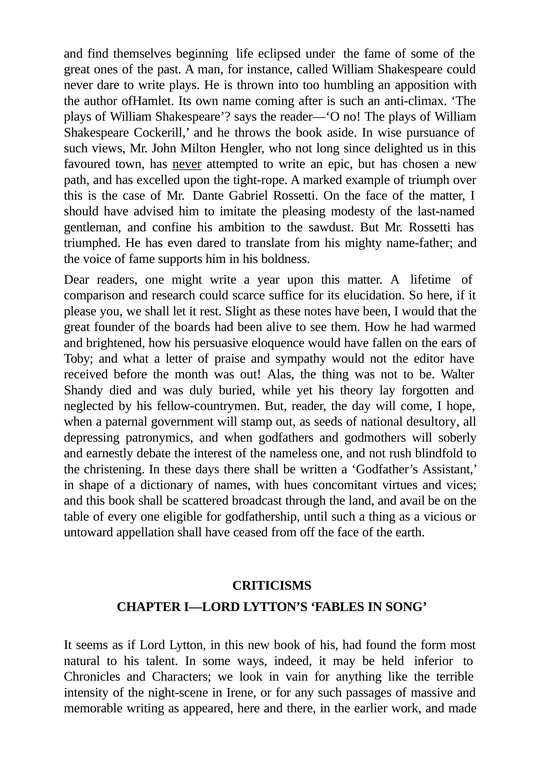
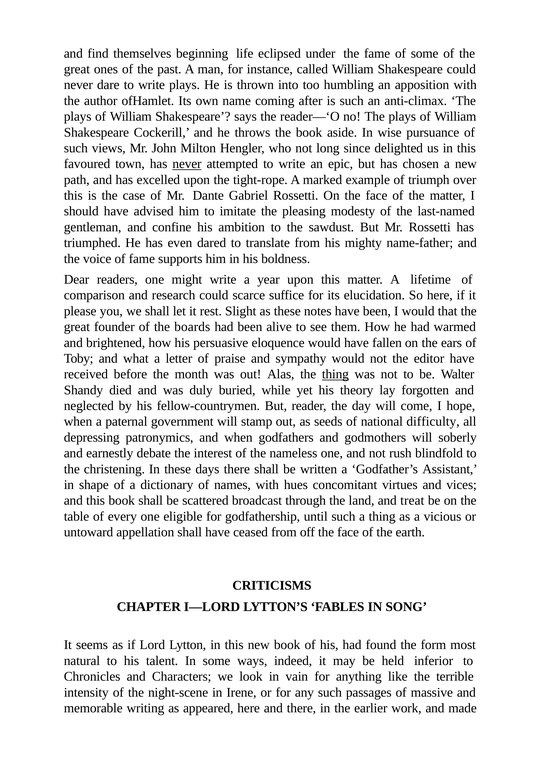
thing underline: none -> present (335, 374)
desultory: desultory -> difficulty (433, 421)
avail: avail -> treat (412, 500)
